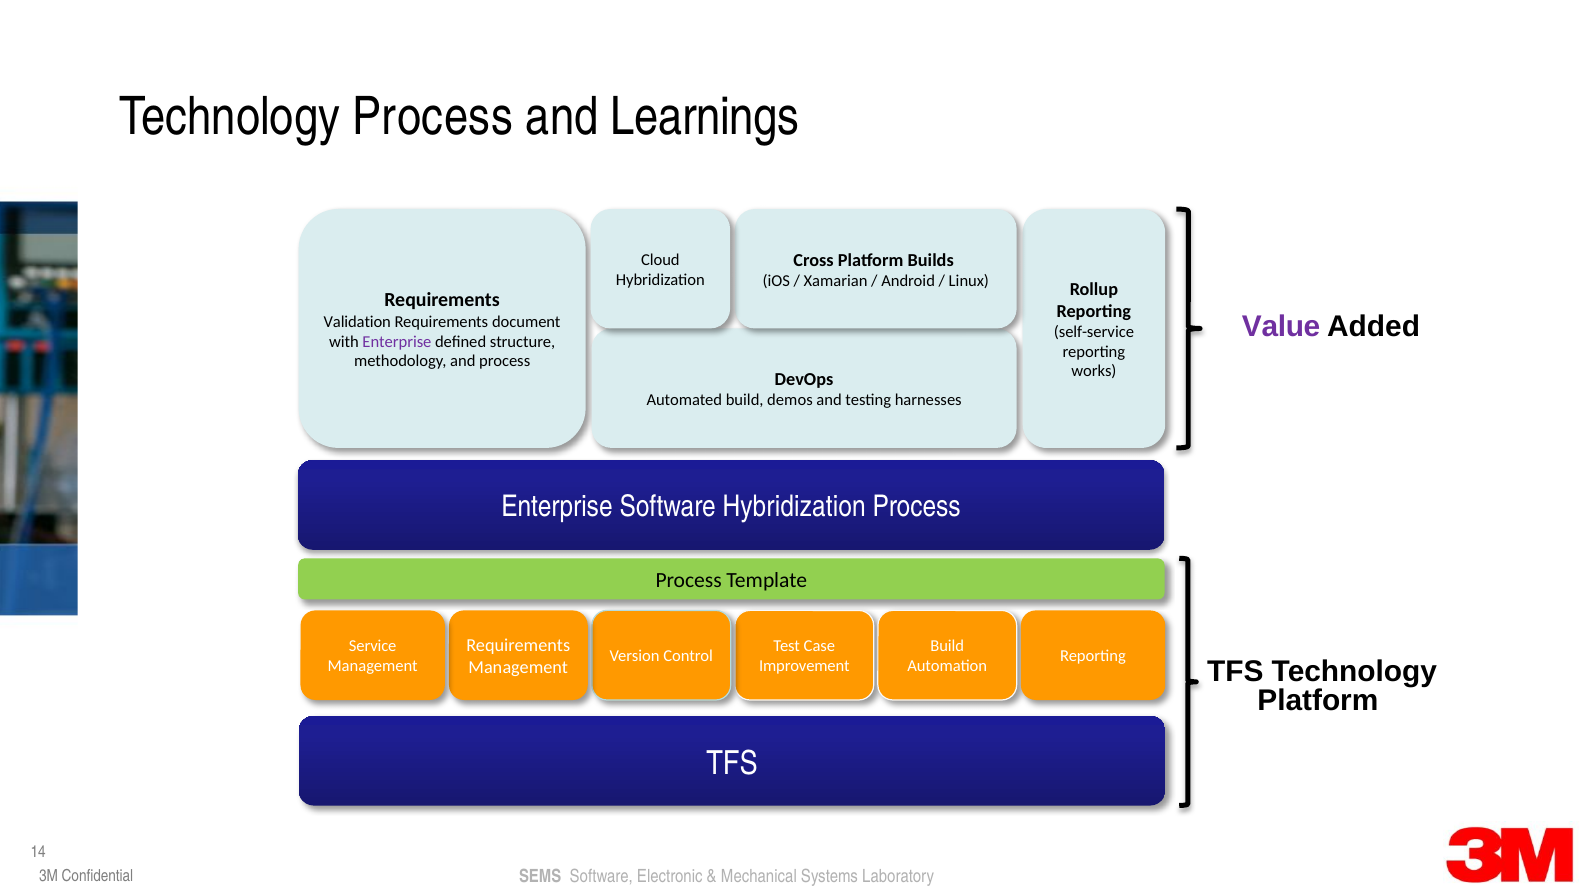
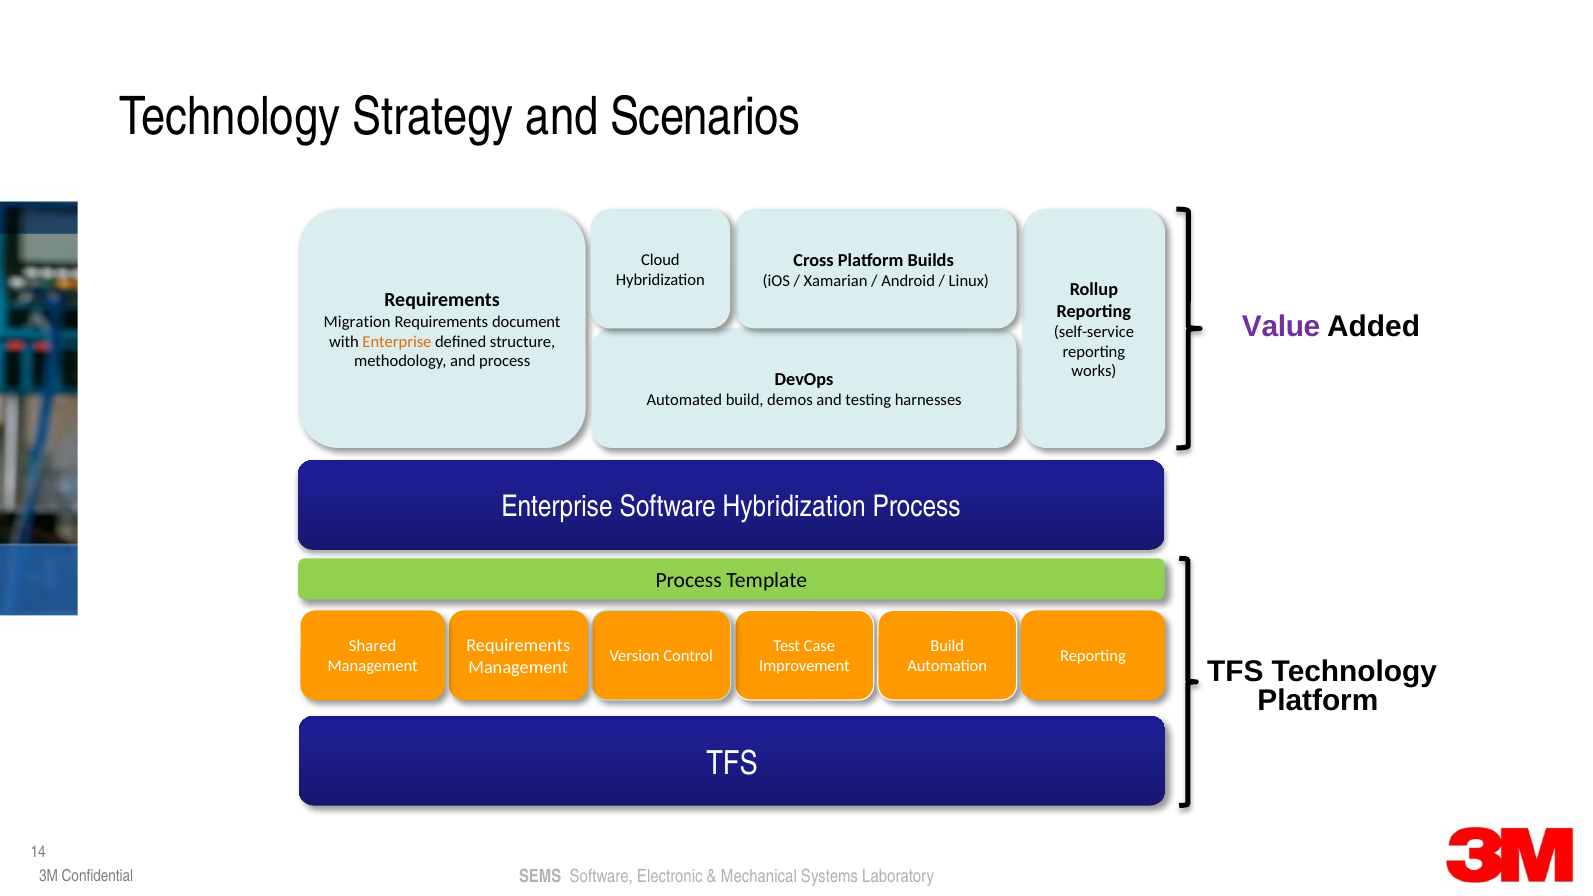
Technology Process: Process -> Strategy (433, 117)
Learnings: Learnings -> Scenarios (705, 117)
Validation: Validation -> Migration (357, 322)
Enterprise colour: purple -> orange (397, 342)
Service: Service -> Shared (373, 646)
